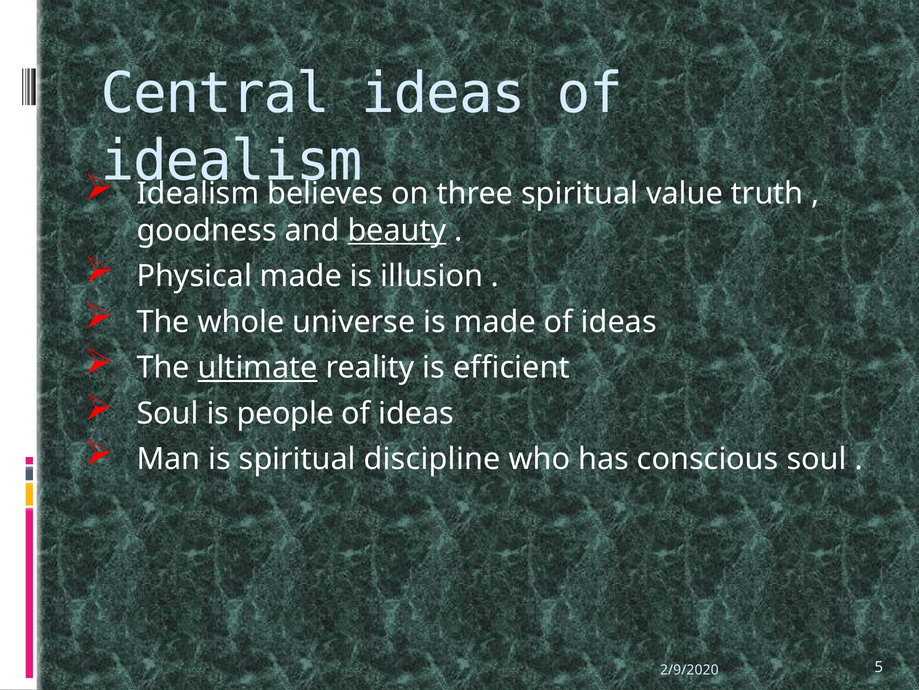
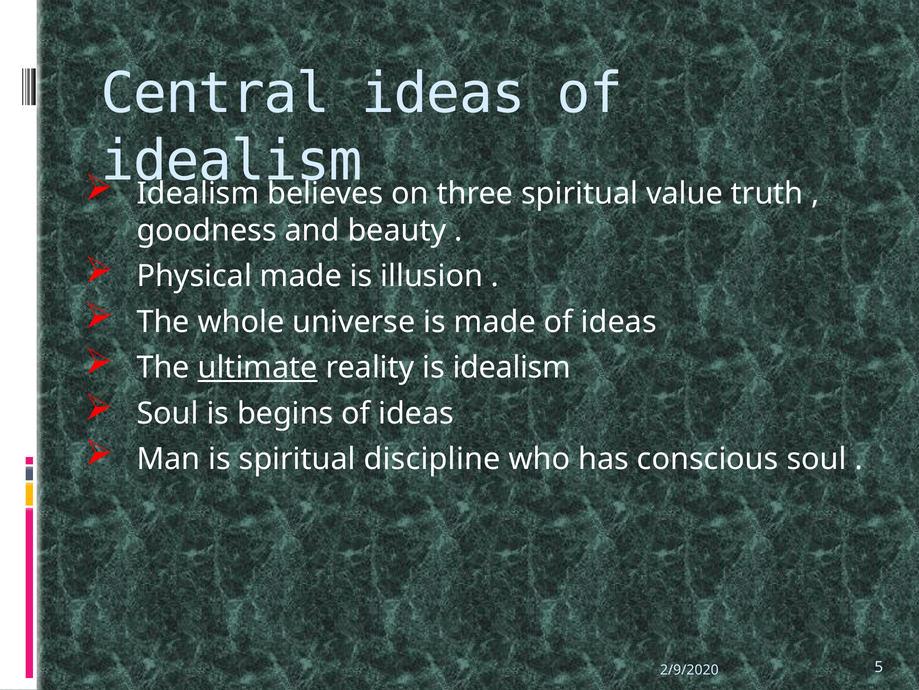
beauty underline: present -> none (397, 230)
is efficient: efficient -> idealism (512, 367)
people: people -> begins (285, 413)
